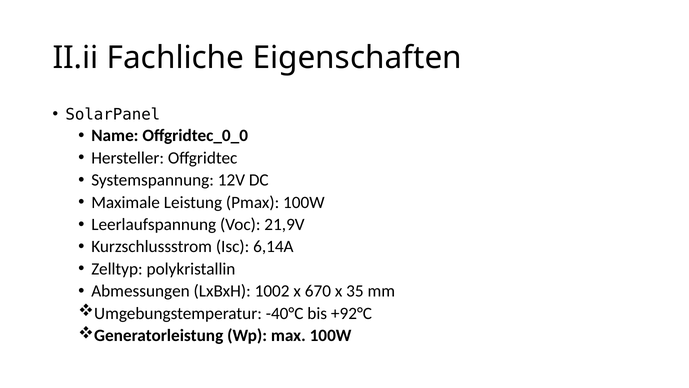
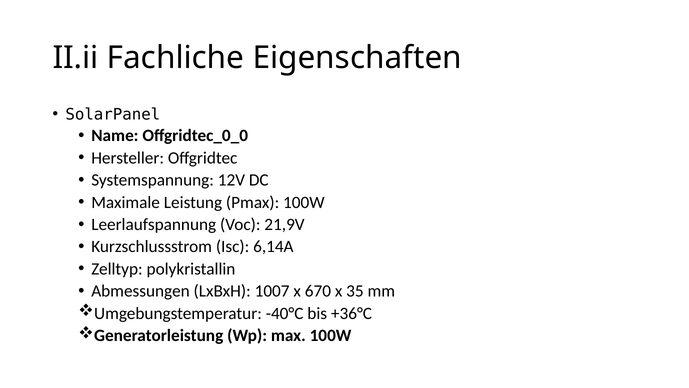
1002: 1002 -> 1007 (272, 291)
+92°C: +92°C -> +36°C (352, 313)
